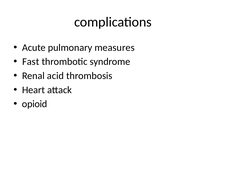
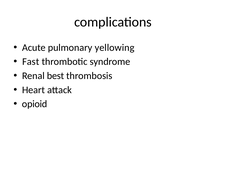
measures: measures -> yellowing (115, 47)
acid: acid -> best (56, 76)
